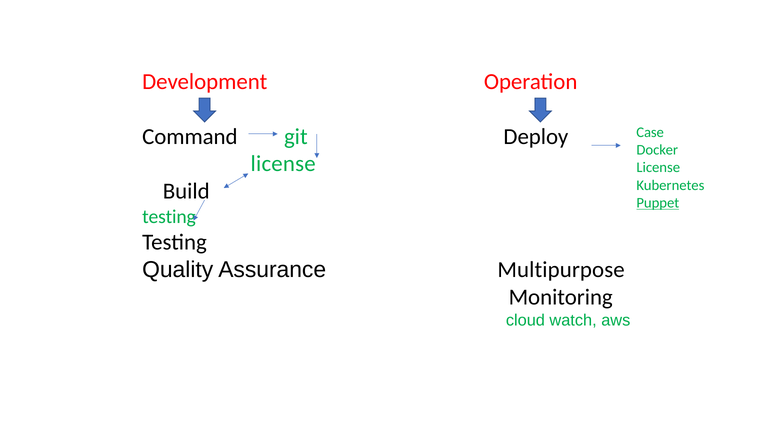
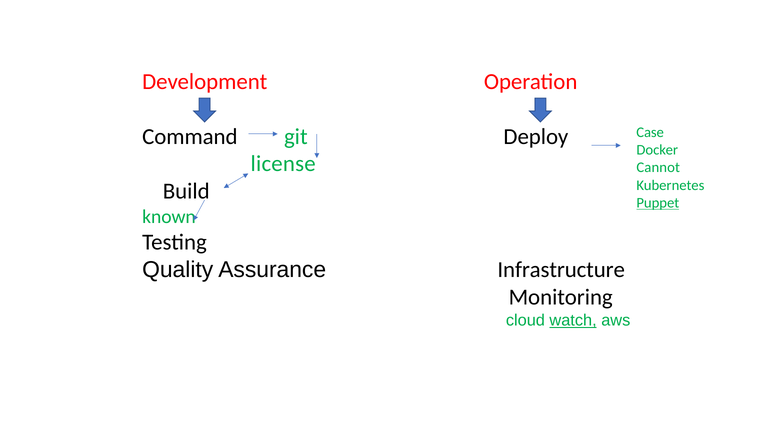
License: License -> Cannot (658, 168)
testing: testing -> known (169, 217)
Multipurpose: Multipurpose -> Infrastructure (561, 270)
watch underline: none -> present (573, 320)
